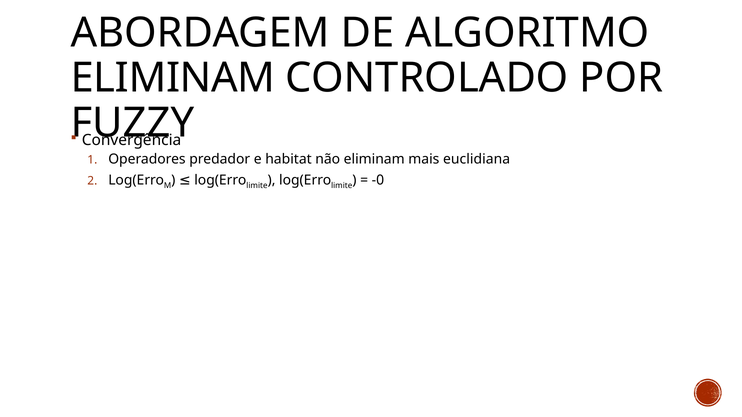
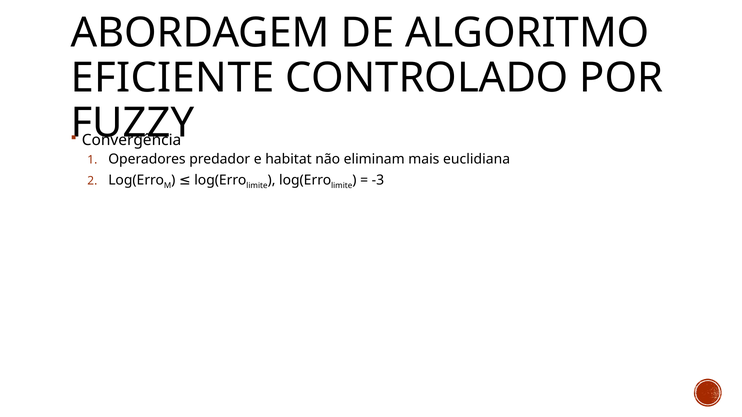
ELIMINAM: ELIMINAM -> EFICIENTE (172, 78)
-0: -0 -> -3 (378, 180)
